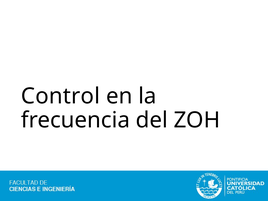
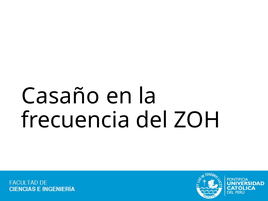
Control: Control -> Casaño (60, 96)
